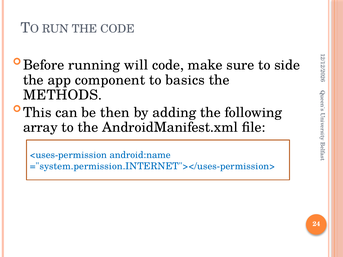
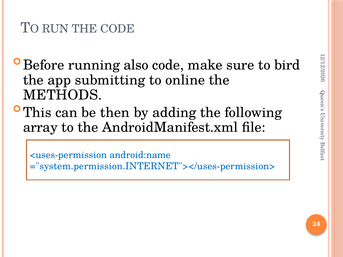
will: will -> also (136, 65)
side: side -> bird (287, 65)
component: component -> submitting (110, 80)
basics: basics -> online (185, 80)
